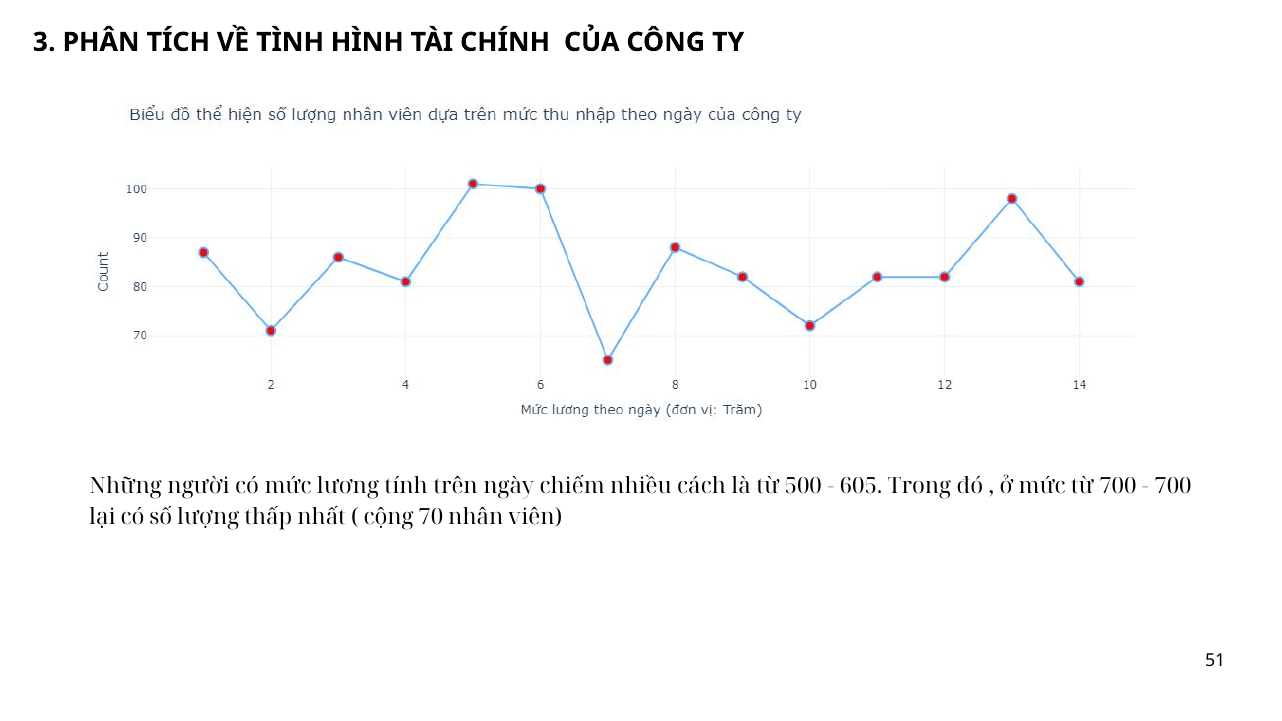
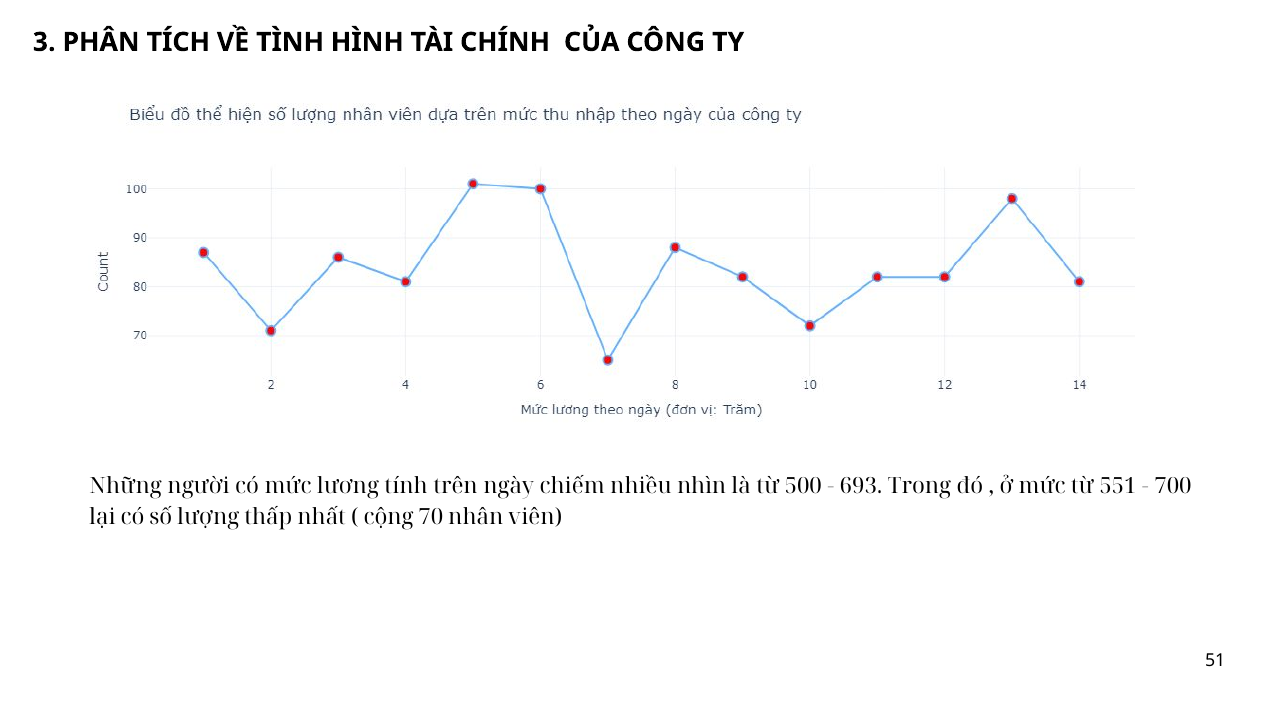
cách: cách -> nhìn (702, 486)
605: 605 -> 693 (861, 486)
từ 700: 700 -> 551 (1118, 486)
